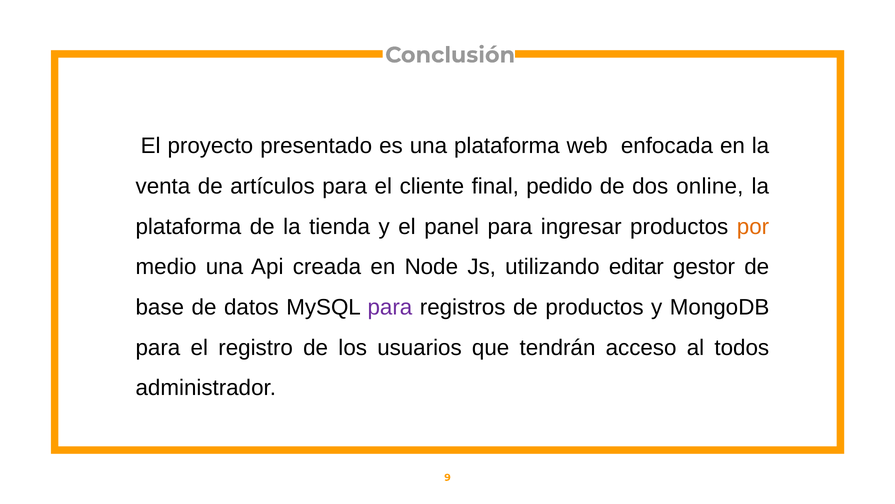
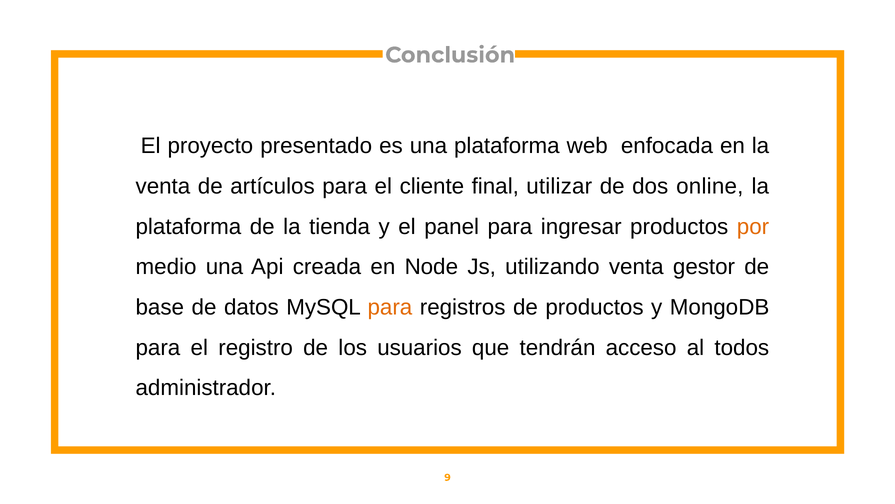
pedido: pedido -> utilizar (559, 186)
utilizando editar: editar -> venta (636, 267)
para colour: purple -> orange (390, 307)
